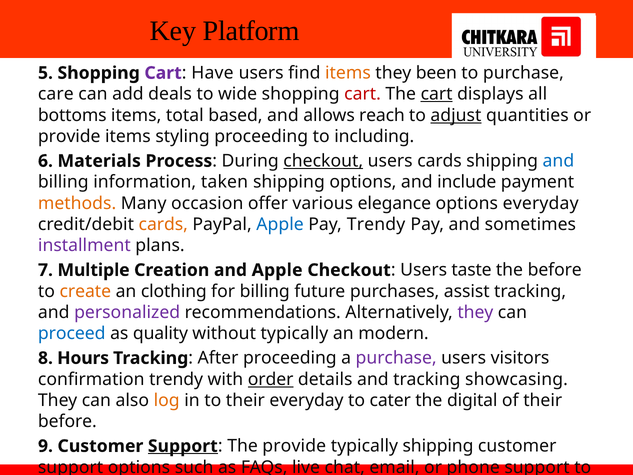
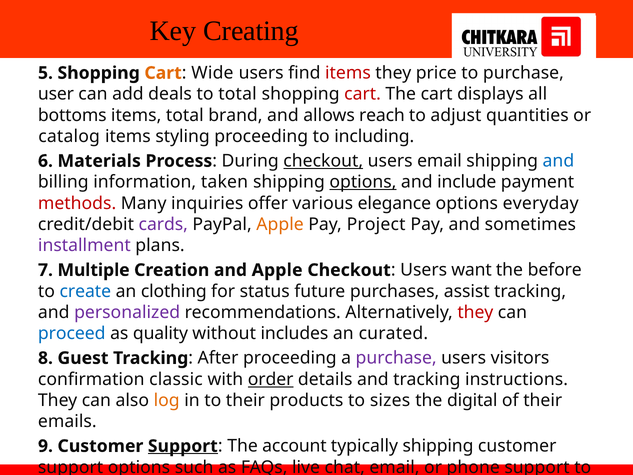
Platform: Platform -> Creating (251, 31)
Cart colour: purple -> orange (163, 73)
Have: Have -> Wide (212, 73)
items colour: orange -> red (348, 73)
been: been -> price (436, 73)
care: care -> user (56, 94)
to wide: wide -> total (237, 94)
cart underline: present -> none (437, 94)
based: based -> brand (235, 115)
adjust underline: present -> none (456, 115)
provide: provide -> catalog (69, 136)
users cards: cards -> email (440, 161)
options underline: none -> present (363, 182)
methods colour: orange -> red (77, 203)
Many occasion: occasion -> inquiries (207, 203)
cards colour: orange -> purple (163, 224)
Apple colour: blue -> orange (280, 224)
Pay Trendy: Trendy -> Project (376, 224)
taste: taste -> want (472, 270)
create colour: orange -> blue (85, 291)
for billing: billing -> status (265, 291)
they colour: purple -> red (475, 312)
without typically: typically -> includes (294, 333)
modern: modern -> curated (393, 333)
Hours: Hours -> Guest (83, 358)
confirmation trendy: trendy -> classic (176, 379)
showcasing: showcasing -> instructions (517, 379)
their everyday: everyday -> products (306, 400)
cater: cater -> sizes (390, 400)
before: before -> emails (67, 421)
The provide: provide -> account (294, 446)
